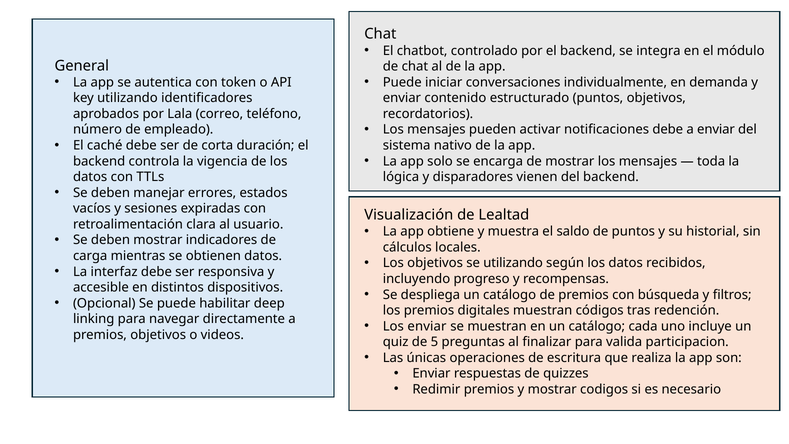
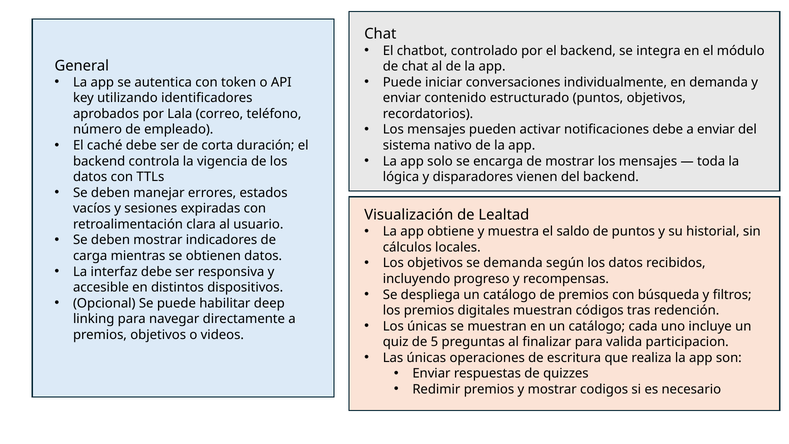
se utilizando: utilizando -> demanda (513, 263)
Los enviar: enviar -> únicas (427, 326)
